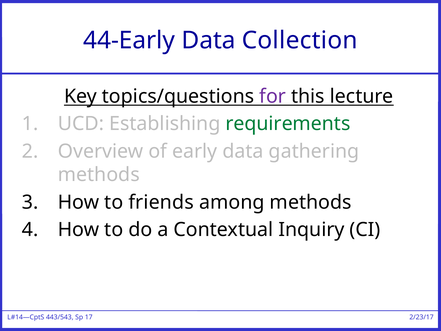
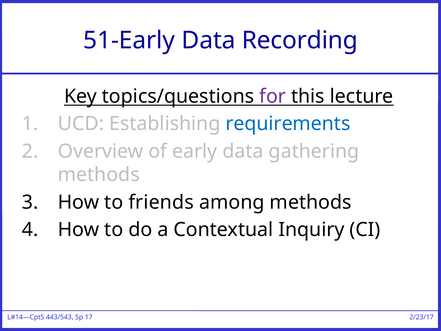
44-Early: 44-Early -> 51-Early (129, 40)
Collection: Collection -> Recording (300, 40)
requirements colour: green -> blue (288, 124)
